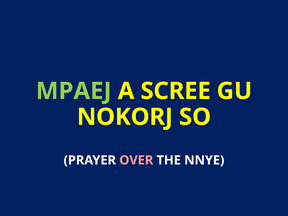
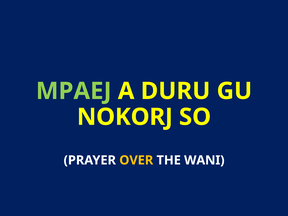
SCREE: SCREE -> DURU (176, 91)
OVER colour: pink -> yellow (136, 160)
NNYE: NNYE -> WANI (204, 160)
